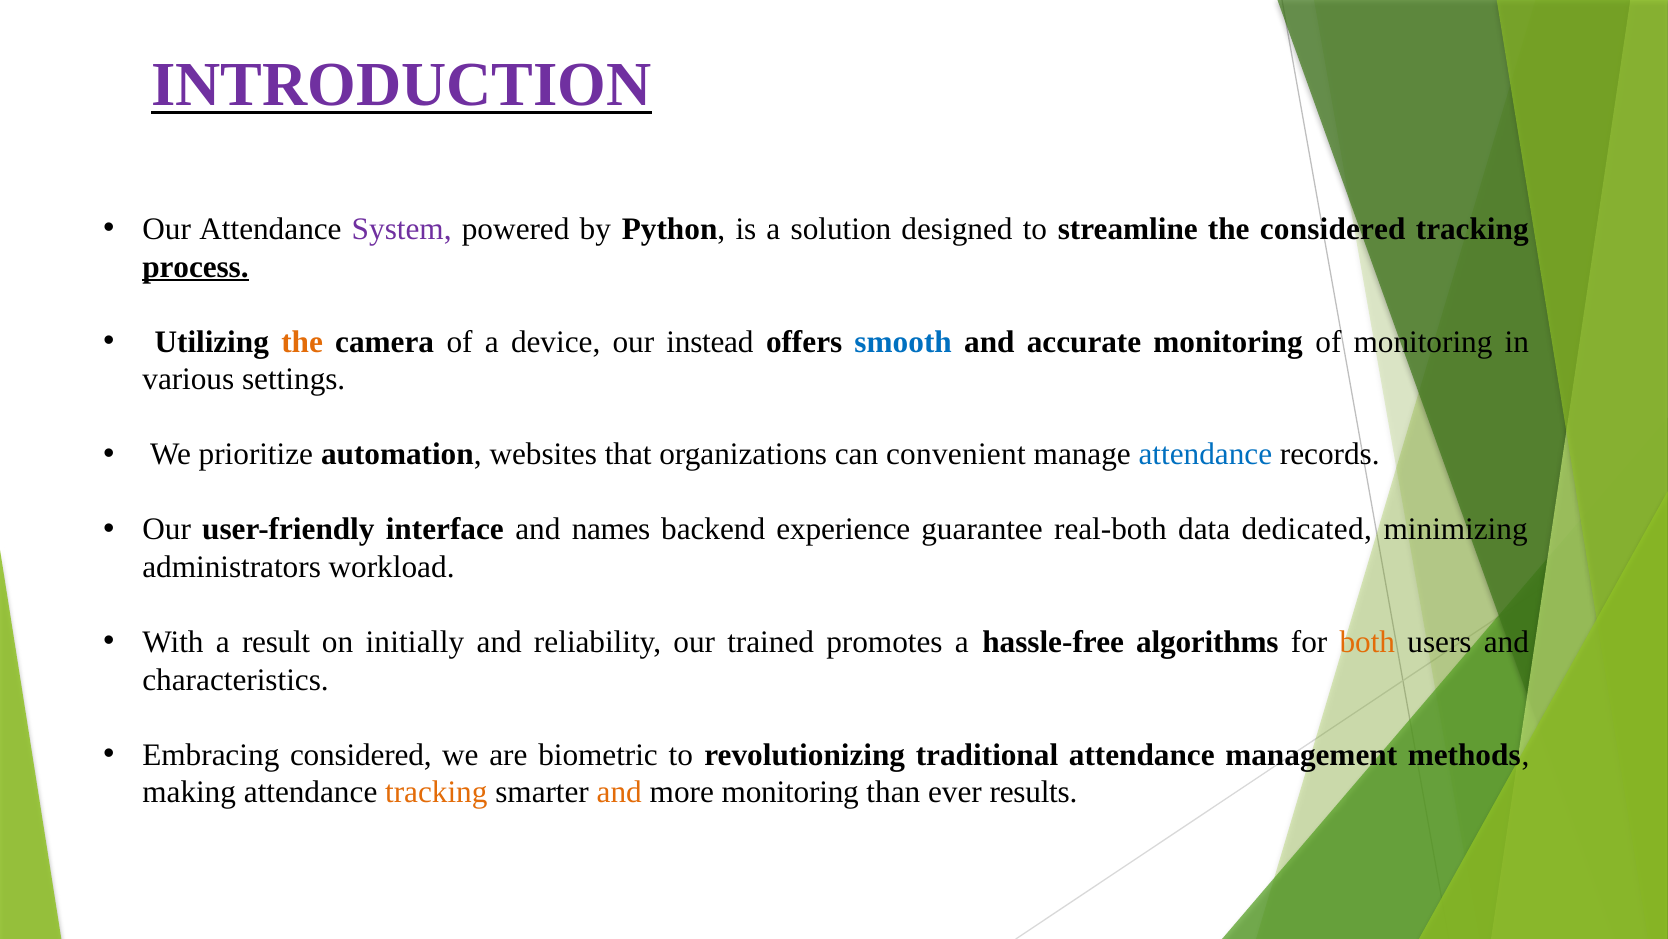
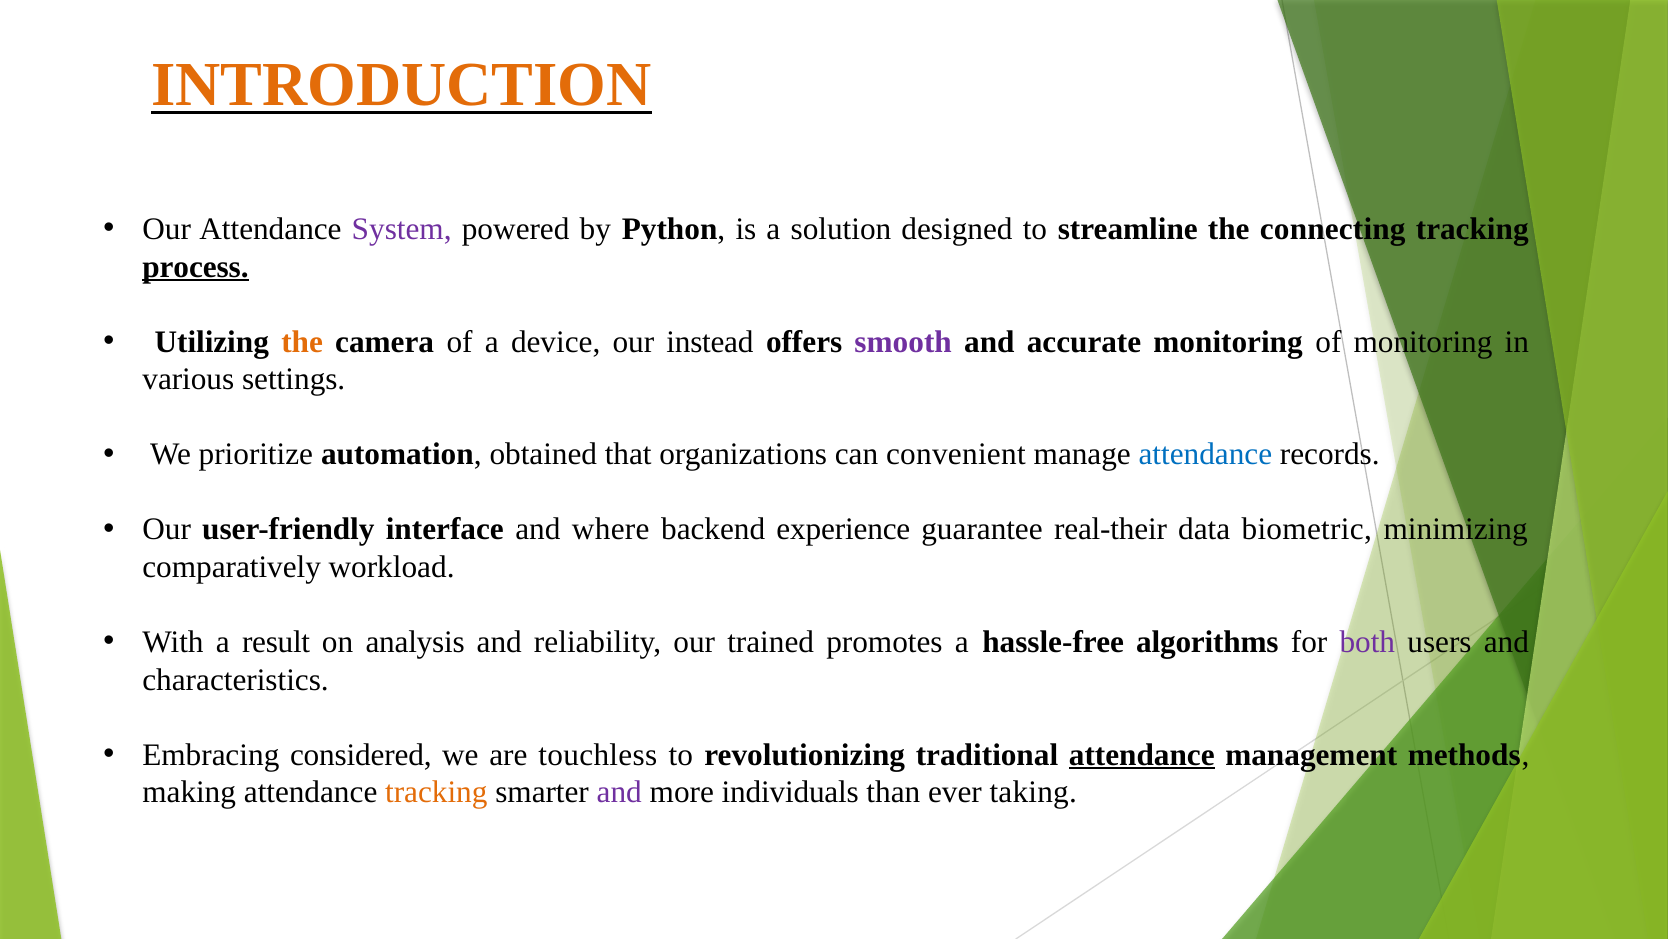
INTRODUCTION colour: purple -> orange (401, 85)
the considered: considered -> connecting (1333, 229)
smooth colour: blue -> purple (903, 342)
websites: websites -> obtained (543, 454)
names: names -> where (611, 529)
real-both: real-both -> real-their (1111, 529)
dedicated: dedicated -> biometric (1307, 529)
administrators: administrators -> comparatively (232, 567)
initially: initially -> analysis (415, 642)
both colour: orange -> purple (1367, 642)
biometric: biometric -> touchless (598, 754)
attendance underline: none -> present (1142, 754)
and colour: orange -> purple (619, 792)
more monitoring: monitoring -> individuals (790, 792)
results: results -> taking (1033, 792)
